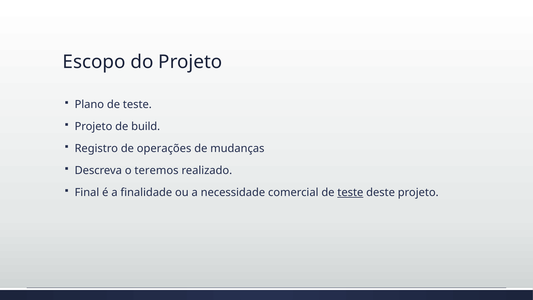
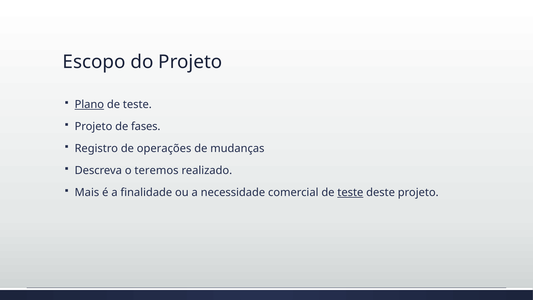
Plano underline: none -> present (89, 104)
build: build -> fases (146, 126)
Final: Final -> Mais (87, 192)
